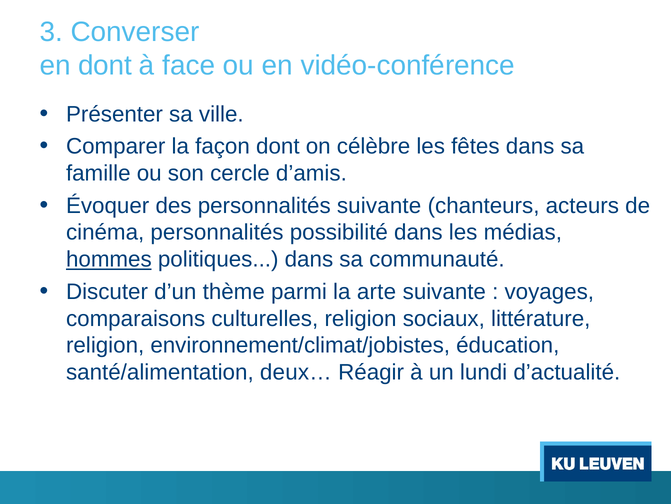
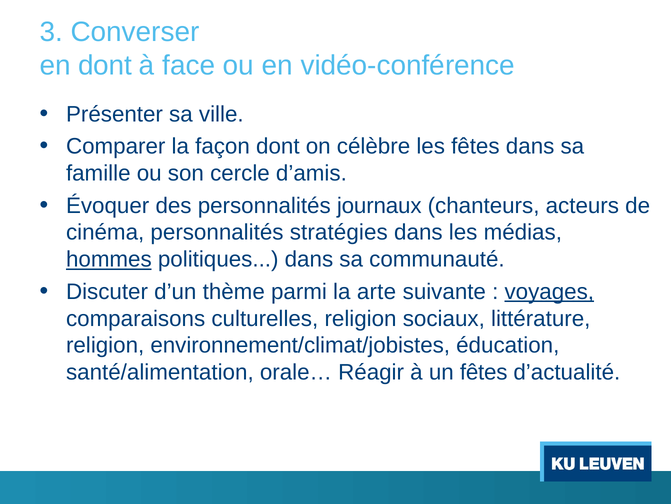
personnalités suivante: suivante -> journaux (379, 205)
possibilité: possibilité -> stratégies (339, 232)
voyages underline: none -> present (549, 291)
deux…: deux… -> orale… (296, 372)
un lundi: lundi -> fêtes (484, 372)
